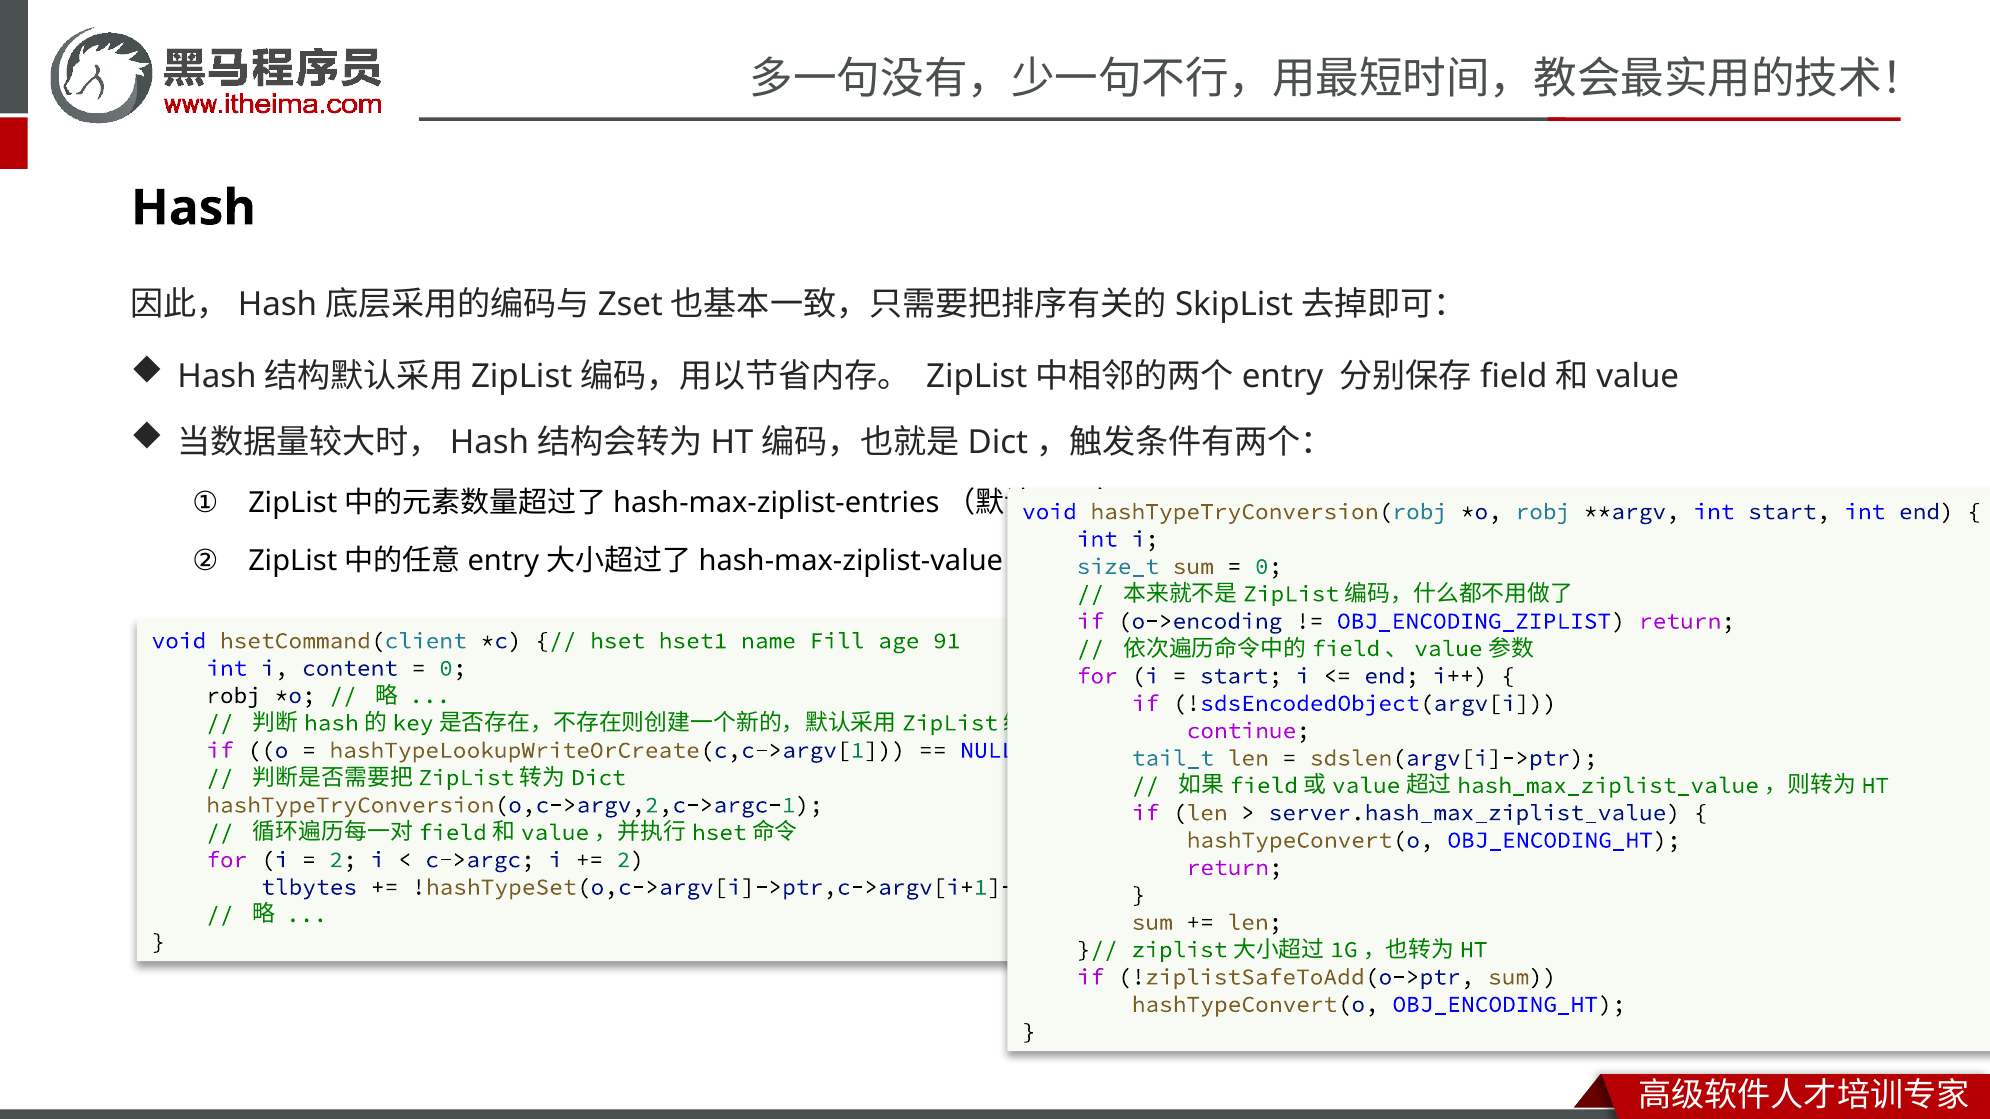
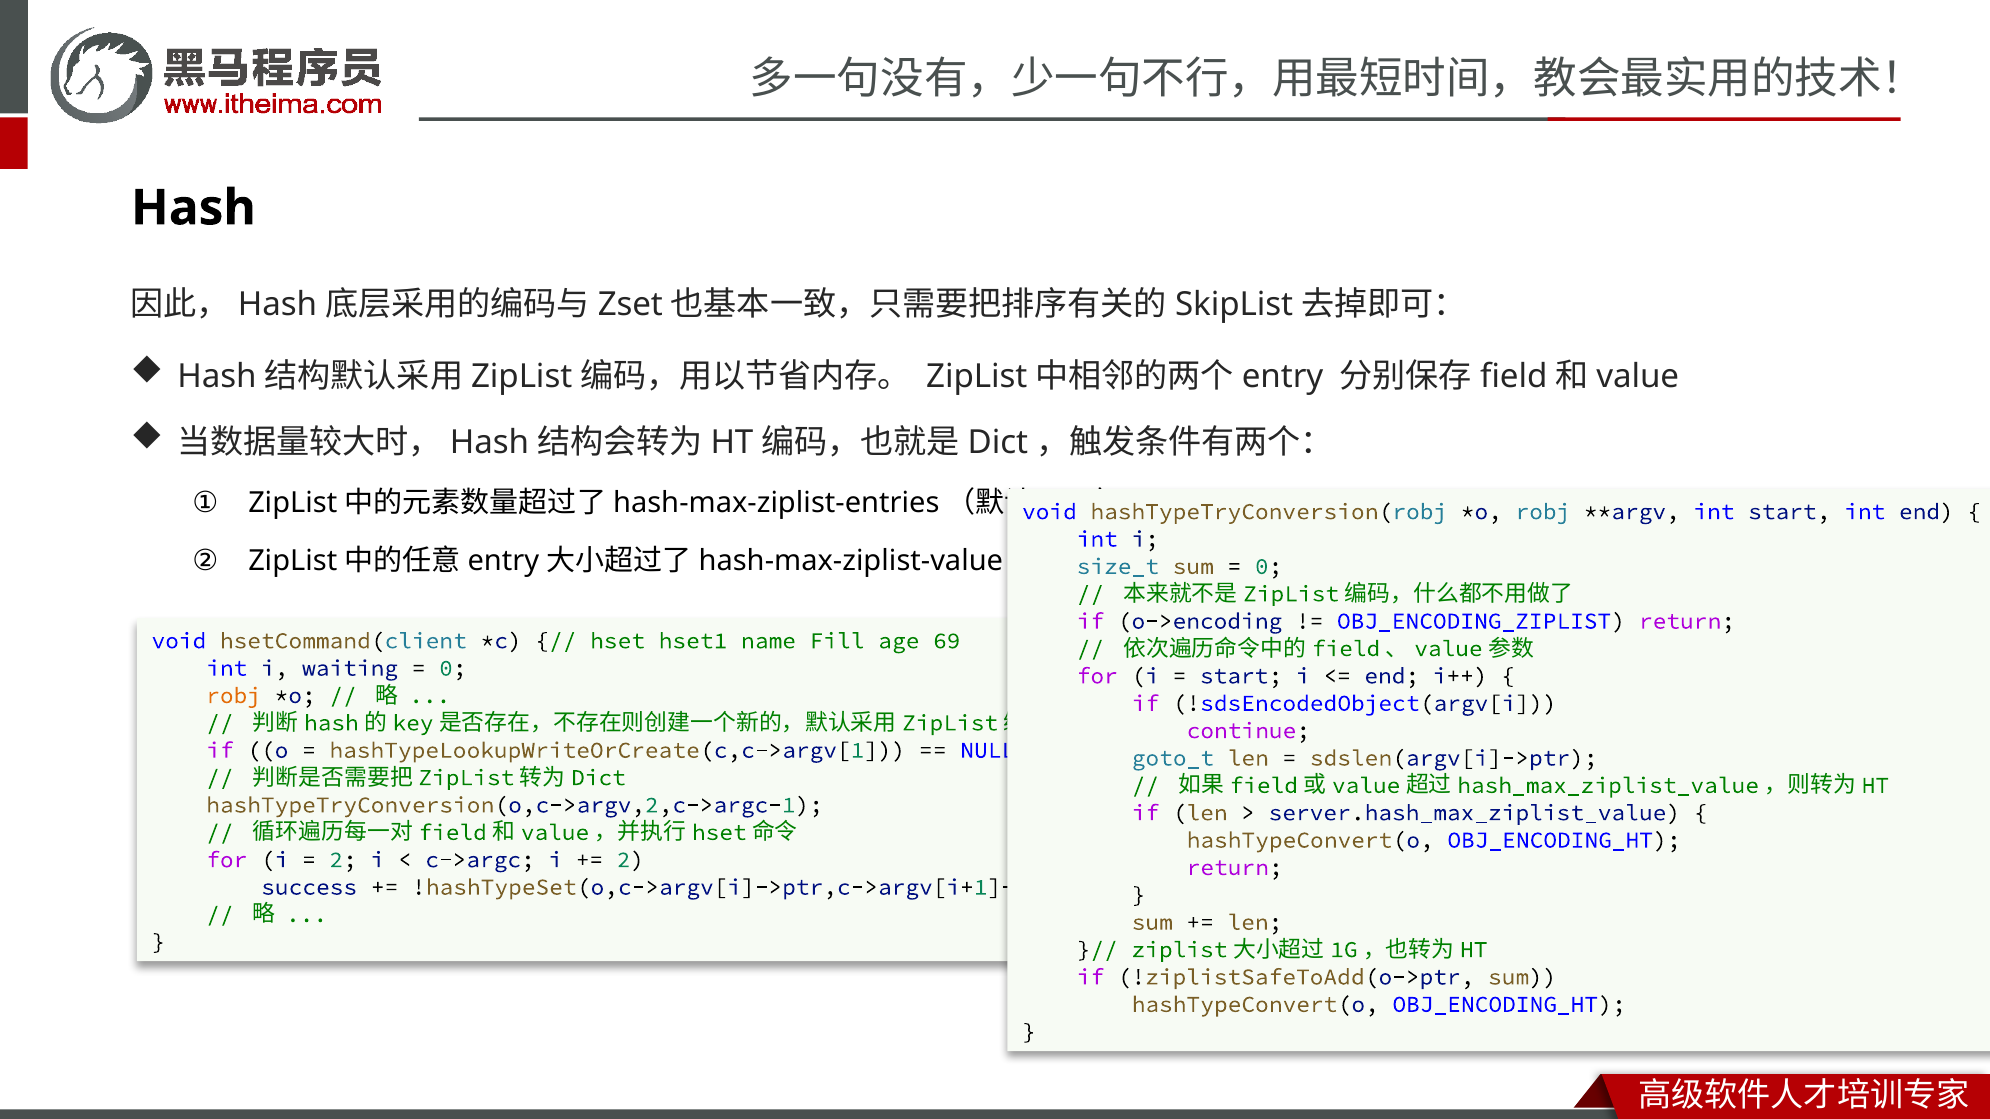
91: 91 -> 69 (947, 641)
content: content -> waiting (350, 668)
robj colour: black -> orange (234, 696)
tail_t: tail_t -> goto_t (1173, 758)
tlbytes: tlbytes -> success (309, 887)
